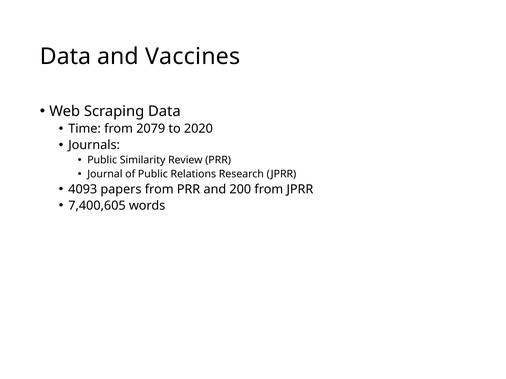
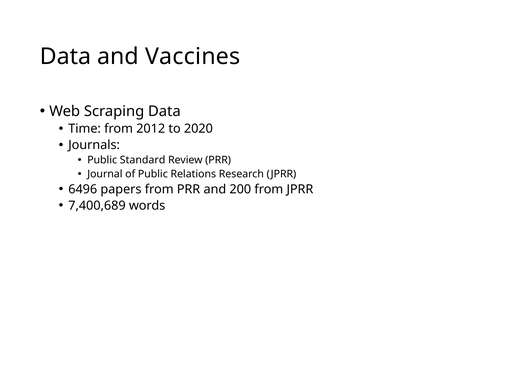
2079: 2079 -> 2012 (151, 129)
Similarity: Similarity -> Standard (143, 160)
4093: 4093 -> 6496 (83, 190)
7,400,605: 7,400,605 -> 7,400,689 (97, 206)
